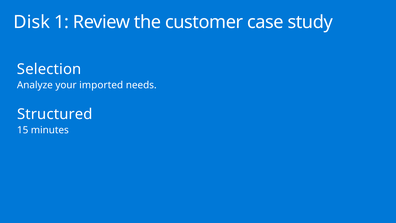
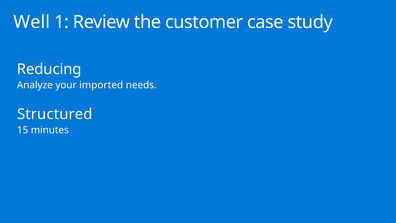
Disk: Disk -> Well (32, 22)
Selection: Selection -> Reducing (49, 69)
